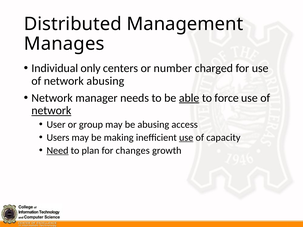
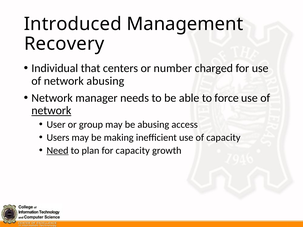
Distributed: Distributed -> Introduced (73, 24)
Manages: Manages -> Recovery (64, 44)
only: only -> that (91, 68)
able underline: present -> none (189, 98)
use underline: present -> none (186, 138)
for changes: changes -> capacity (133, 151)
